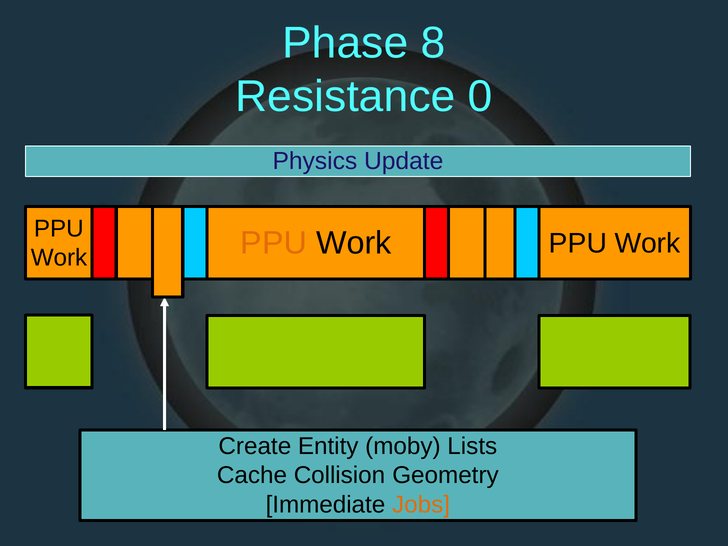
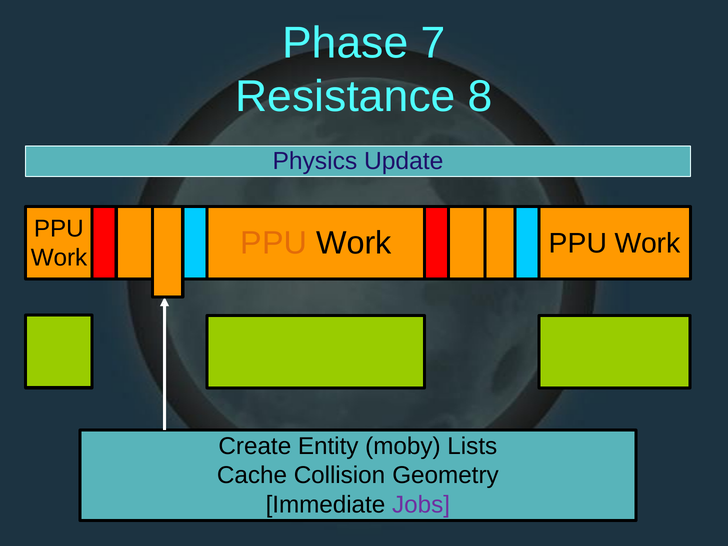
8: 8 -> 7 (433, 43)
0: 0 -> 8 (480, 97)
Jobs colour: orange -> purple (421, 505)
